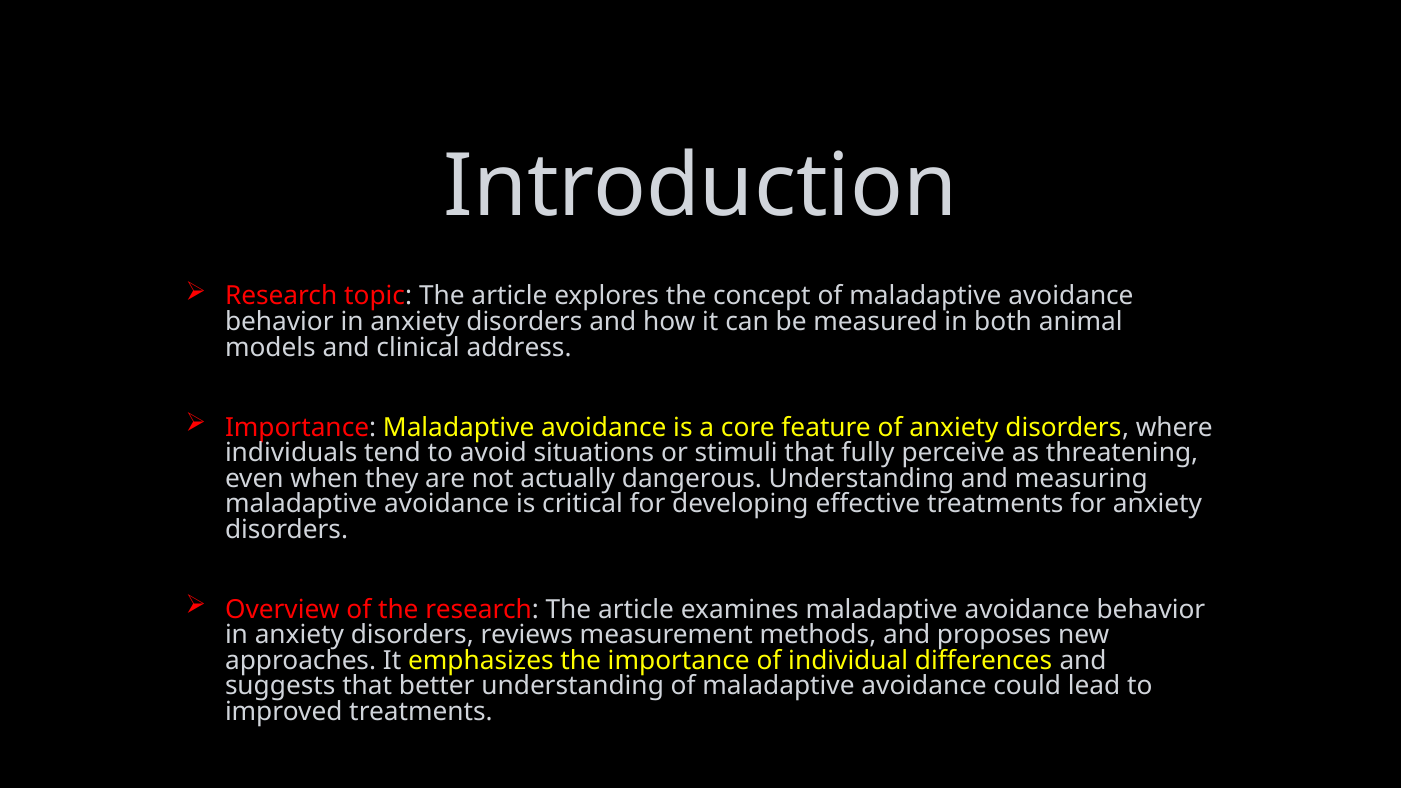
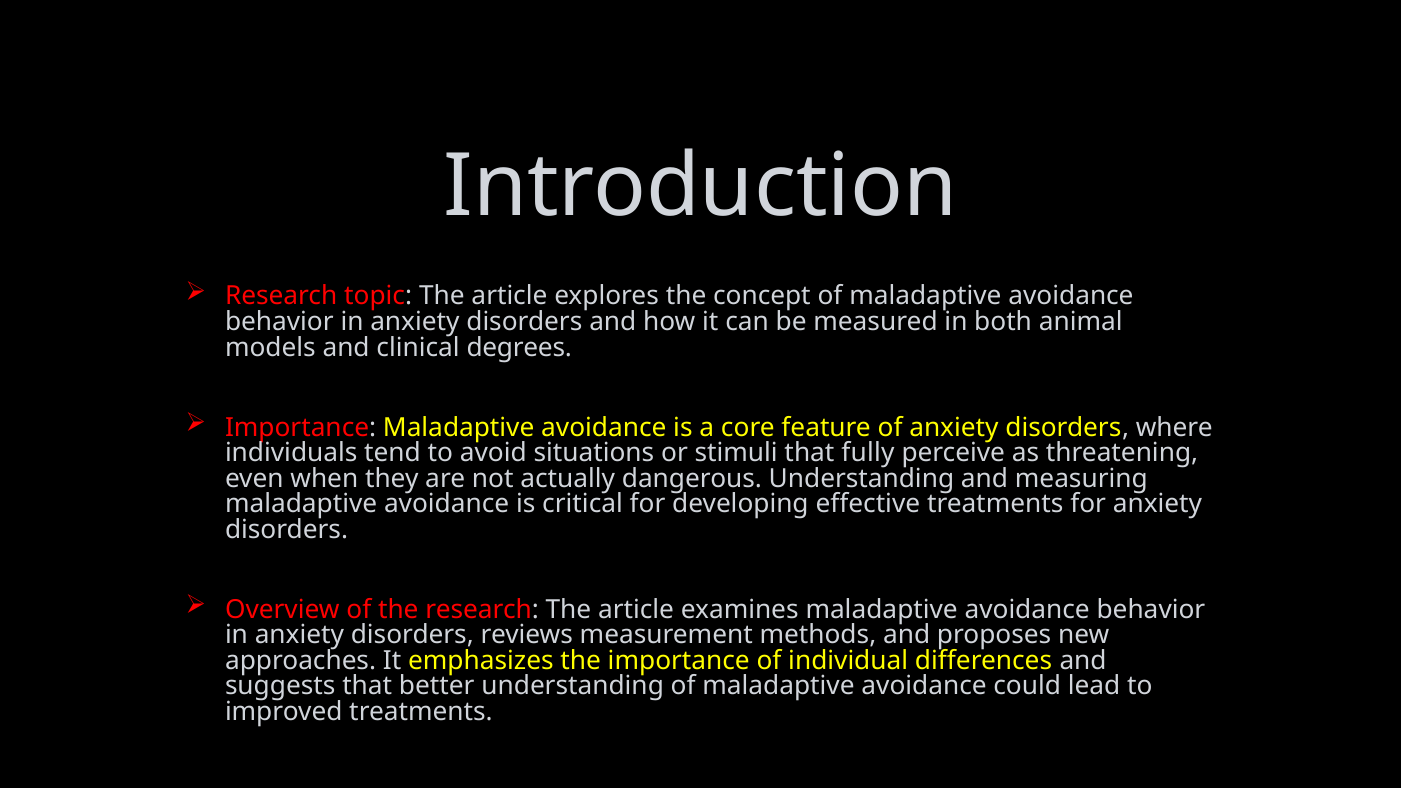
address: address -> degrees (519, 347)
